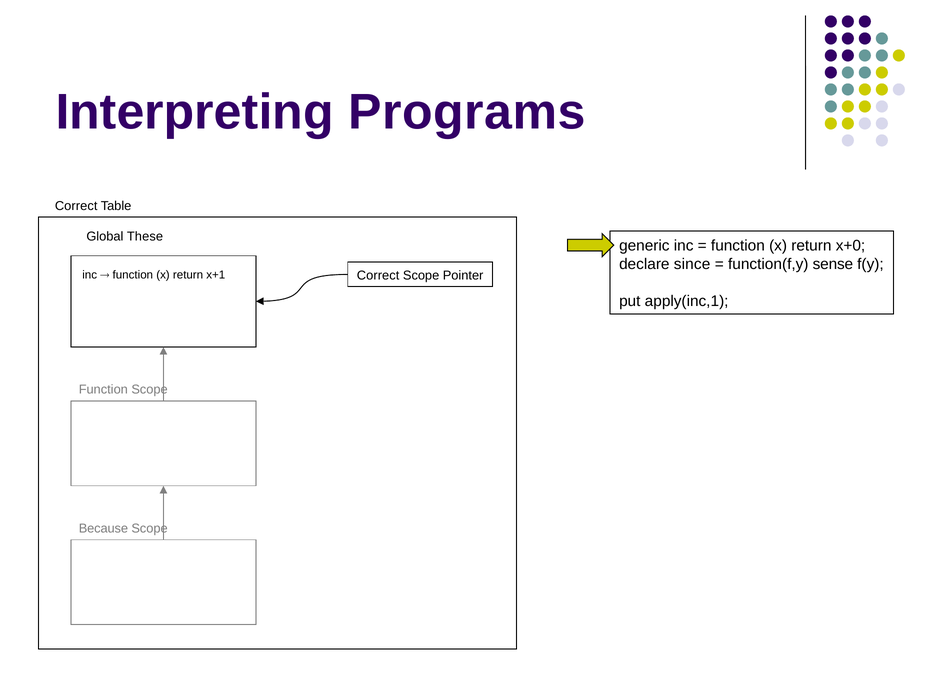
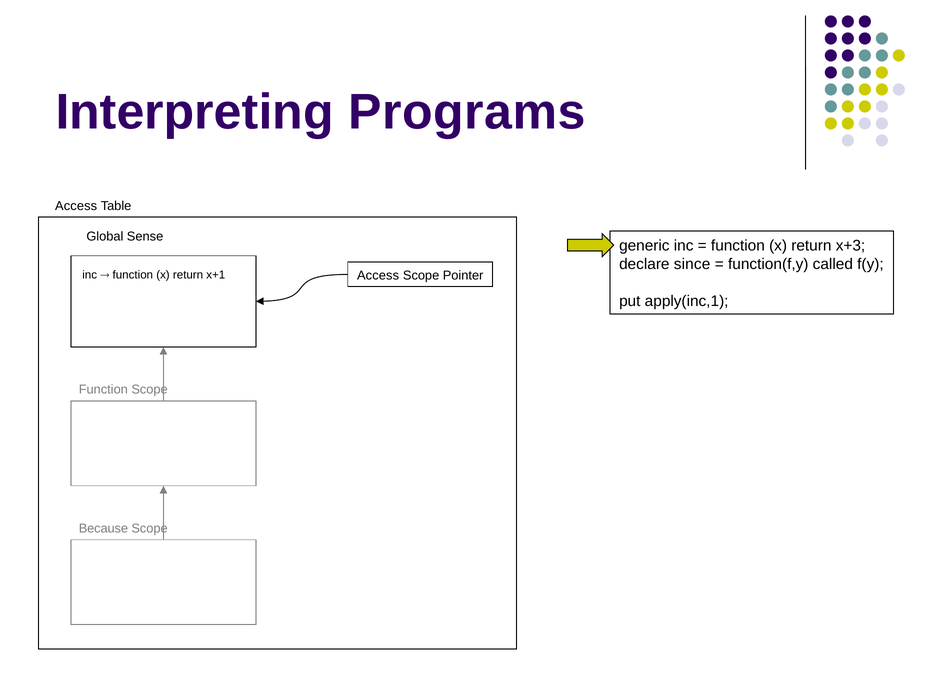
Correct: Correct -> Access (76, 206)
These: These -> Sense (145, 237)
x+0: x+0 -> x+3 (851, 246)
sense: sense -> called (833, 264)
Correct: Correct -> Access (378, 275)
